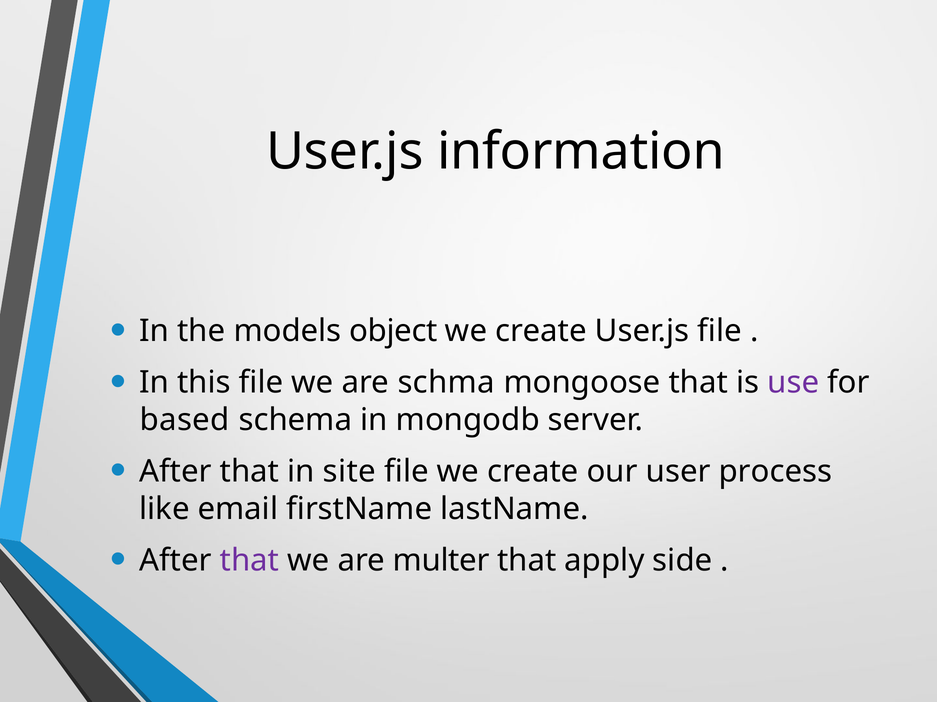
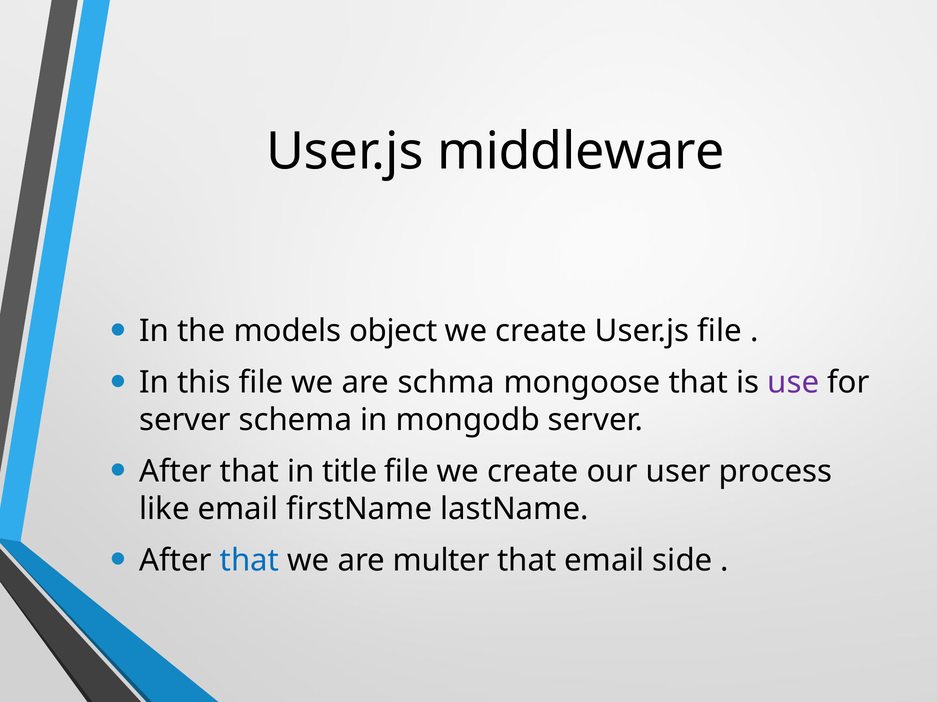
information: information -> middleware (581, 152)
based: based -> server (185, 420)
site: site -> title (350, 472)
that colour: purple -> blue (250, 561)
that apply: apply -> email (605, 561)
